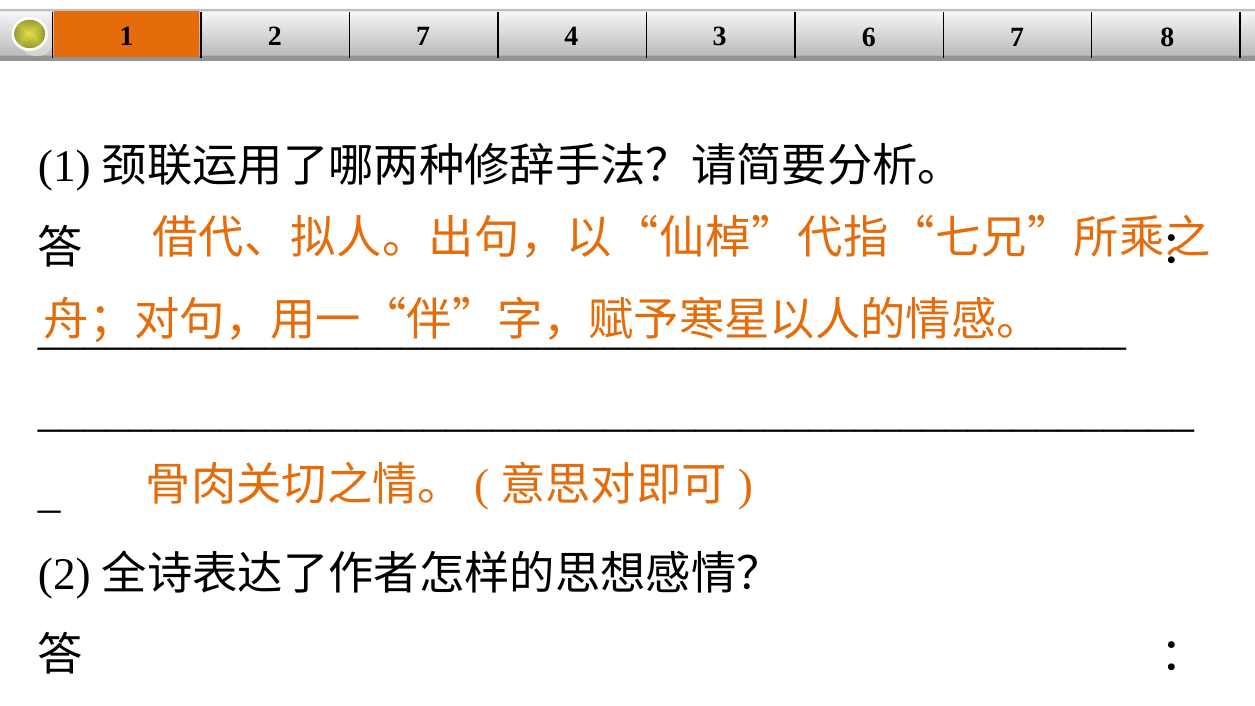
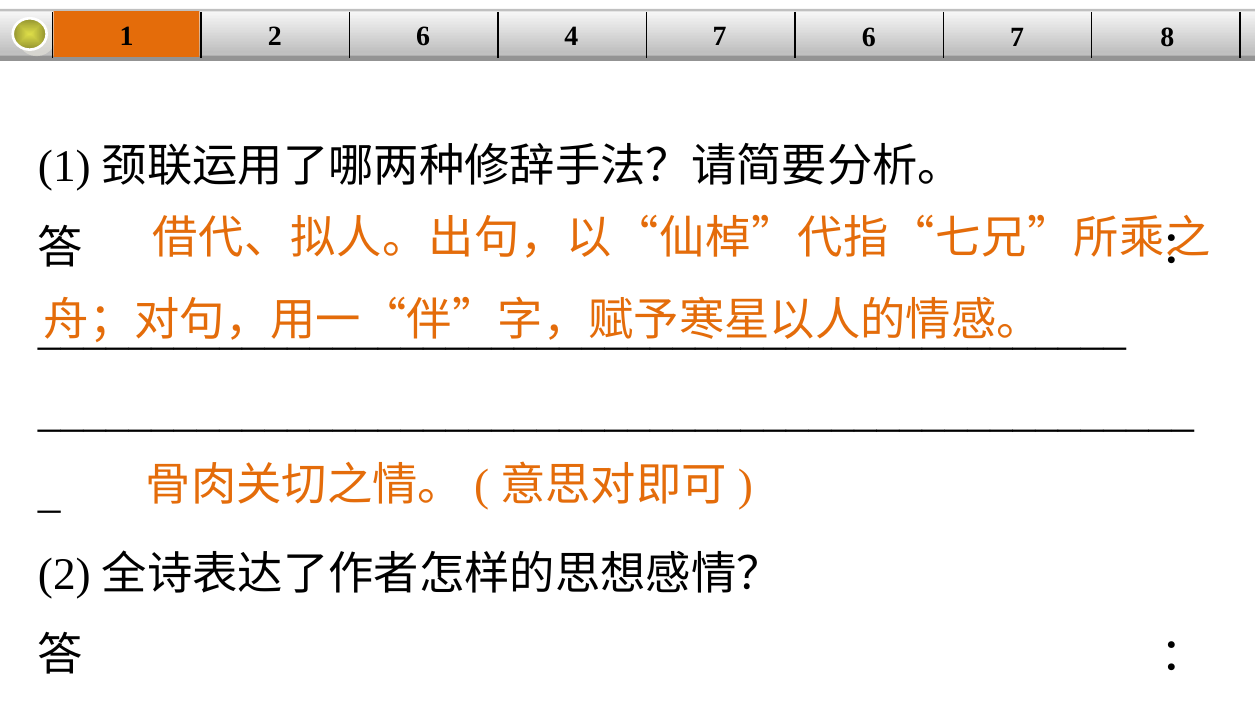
2 7: 7 -> 6 (423, 36)
4 3: 3 -> 7 (720, 37)
